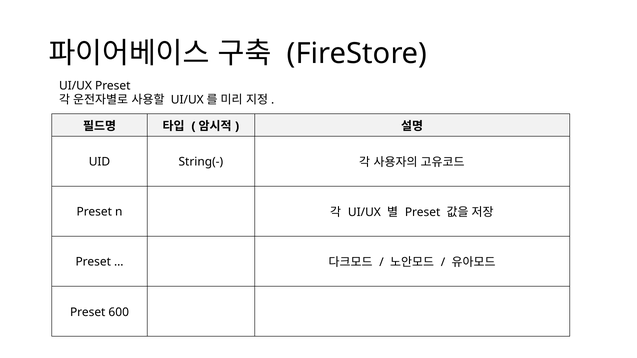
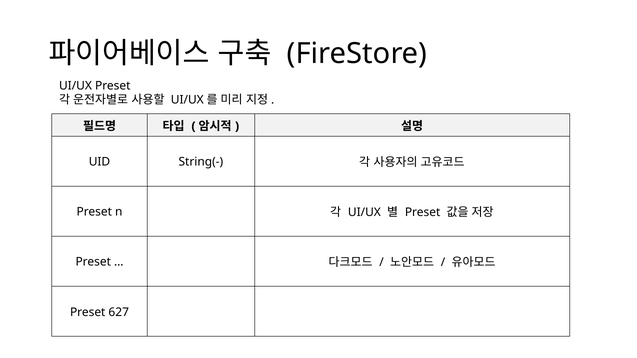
600: 600 -> 627 (119, 312)
